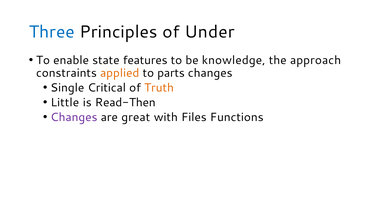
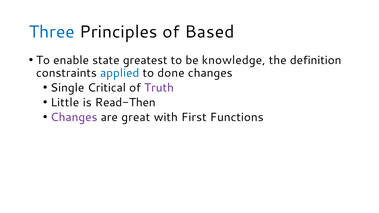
Under: Under -> Based (209, 32)
features: features -> greatest (145, 60)
approach: approach -> definition (316, 60)
applied colour: orange -> blue (120, 73)
parts: parts -> done (171, 73)
Truth colour: orange -> purple (159, 88)
Files: Files -> First (194, 117)
